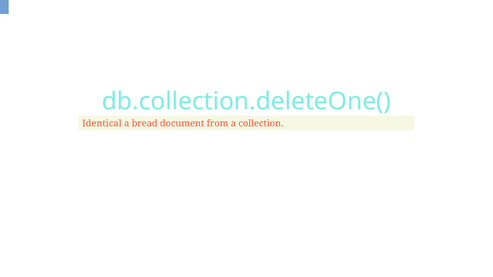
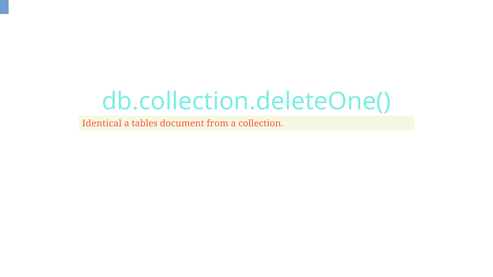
bread: bread -> tables (145, 124)
